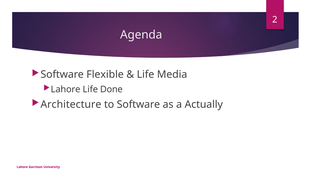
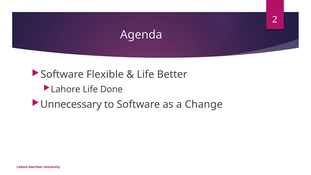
Media: Media -> Better (172, 75)
Architecture: Architecture -> Unnecessary (71, 104)
Actually: Actually -> Change (204, 104)
